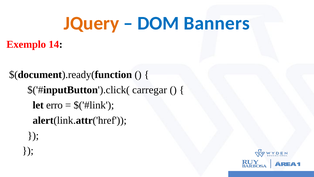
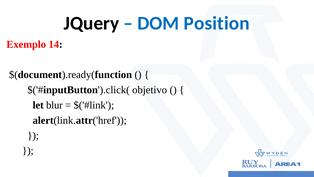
JQuery colour: orange -> black (91, 23)
Banners: Banners -> Position (217, 23)
carregar: carregar -> objetivo (150, 90)
erro: erro -> blur (54, 105)
